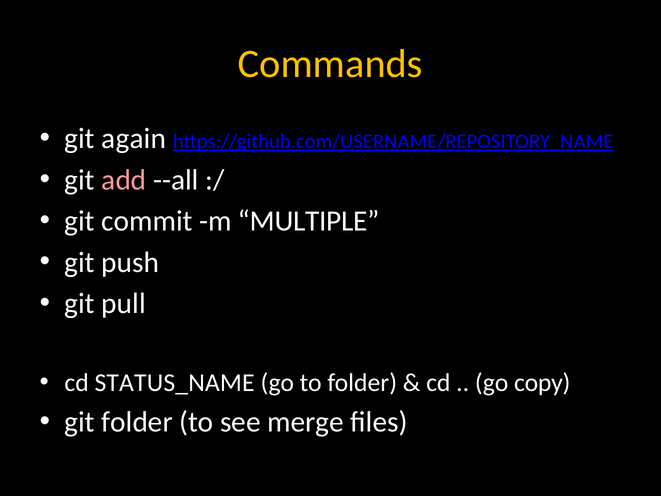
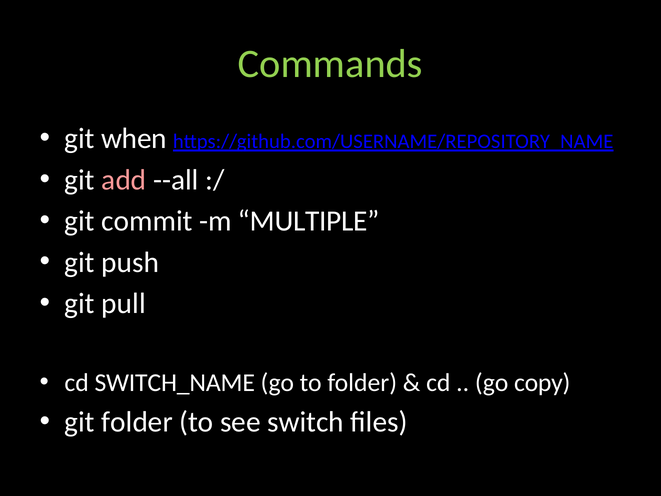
Commands colour: yellow -> light green (330, 64)
again: again -> when (134, 139)
STATUS_NAME: STATUS_NAME -> SWITCH_NAME (175, 382)
merge: merge -> switch (306, 422)
